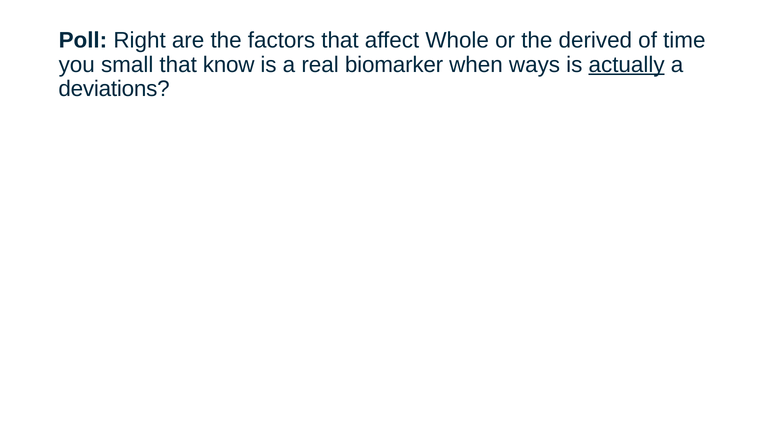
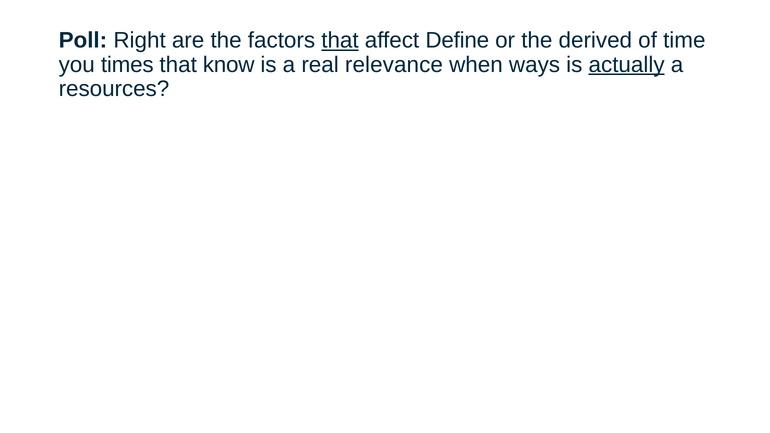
that underline: none -> present (340, 41)
Whole: Whole -> Define (457, 41)
small: small -> times (127, 65)
biomarker: biomarker -> relevance (394, 65)
deviations: deviations -> resources (114, 89)
